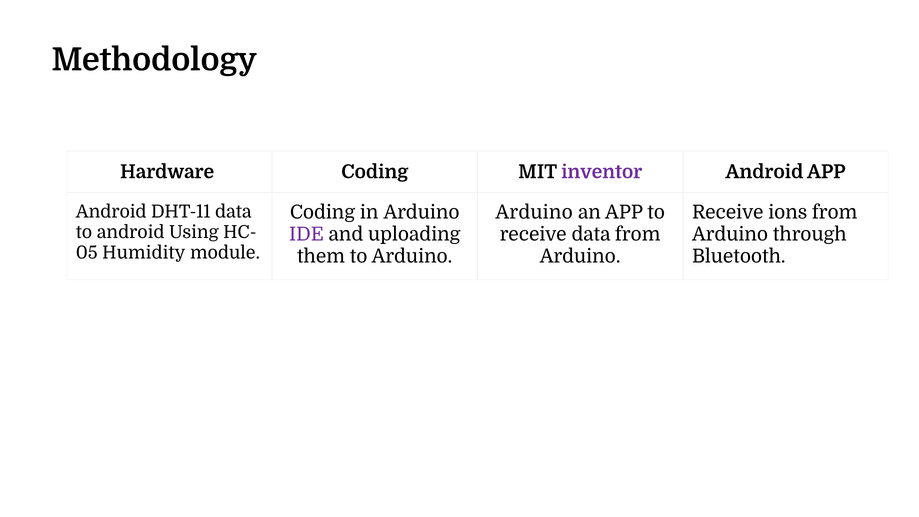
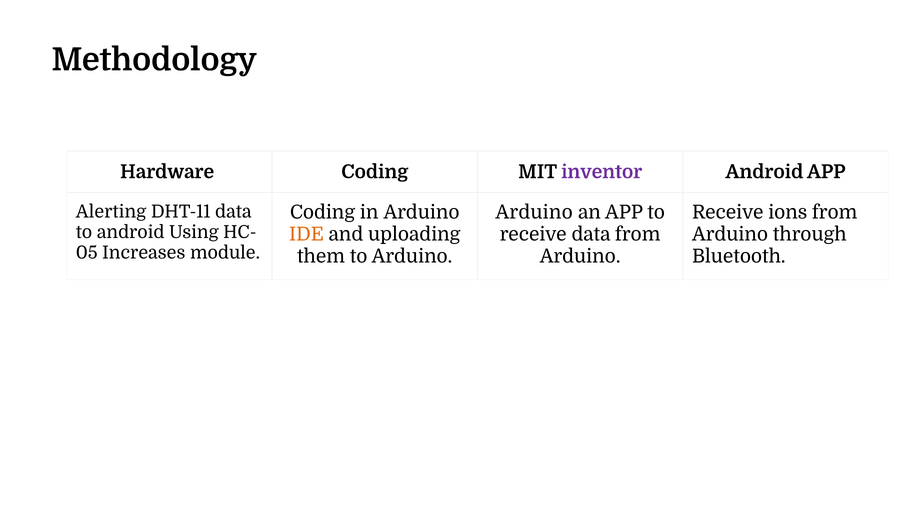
Android: Android -> Alerting (111, 212)
IDE colour: purple -> orange (306, 234)
Humidity: Humidity -> Increases (144, 253)
